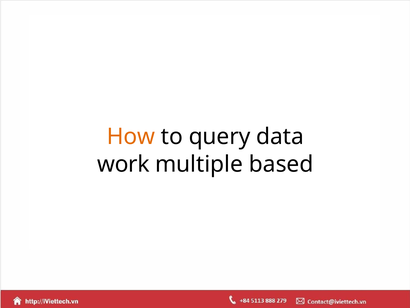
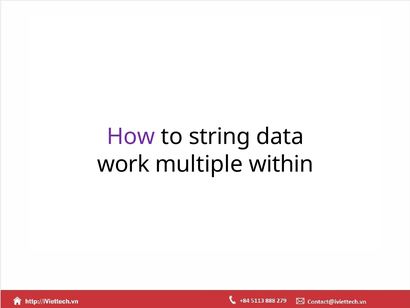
How colour: orange -> purple (131, 137)
query: query -> string (220, 137)
based: based -> within (281, 164)
